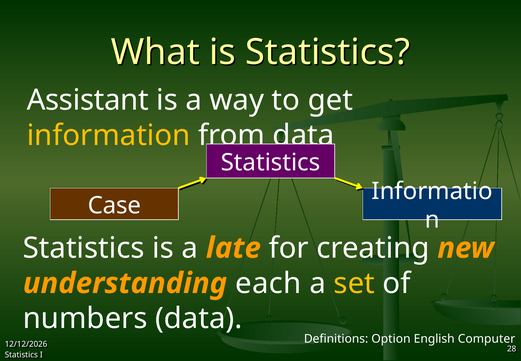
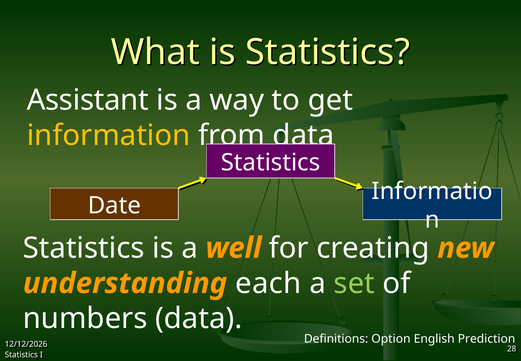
Case: Case -> Date (114, 205)
late: late -> well (234, 248)
set colour: yellow -> light green (354, 283)
Computer: Computer -> Prediction (487, 339)
